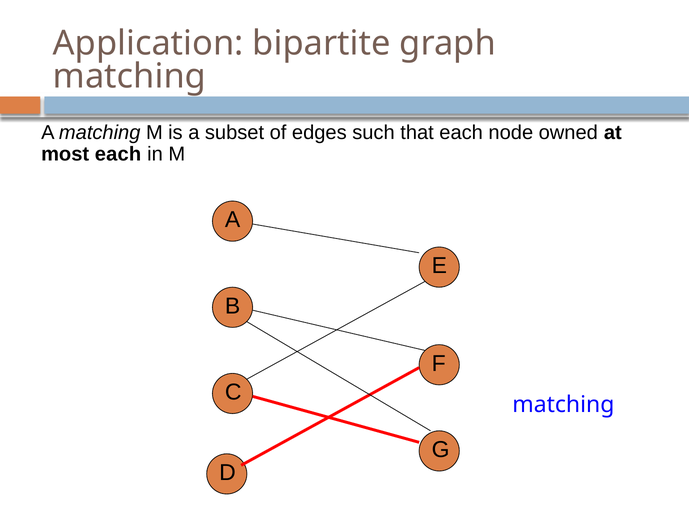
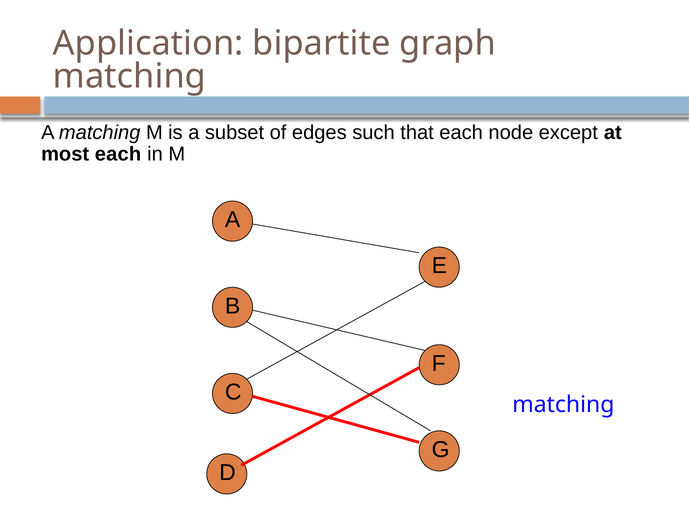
owned: owned -> except (568, 133)
